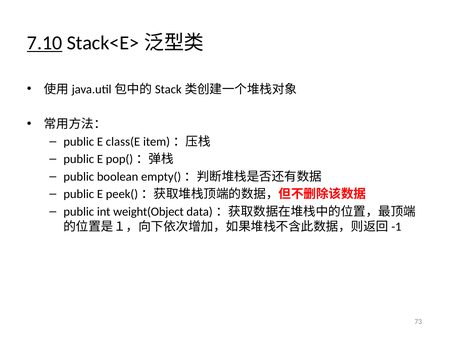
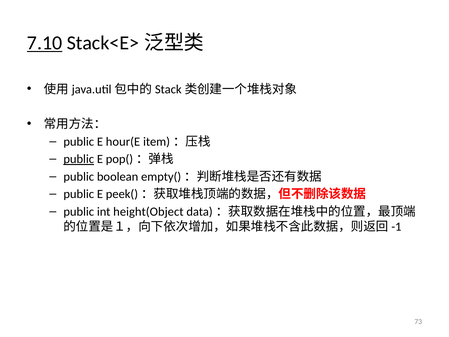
class(E: class(E -> hour(E (123, 142)
public underline: none -> present (79, 159)
weight(Object: weight(Object -> height(Object (148, 211)
